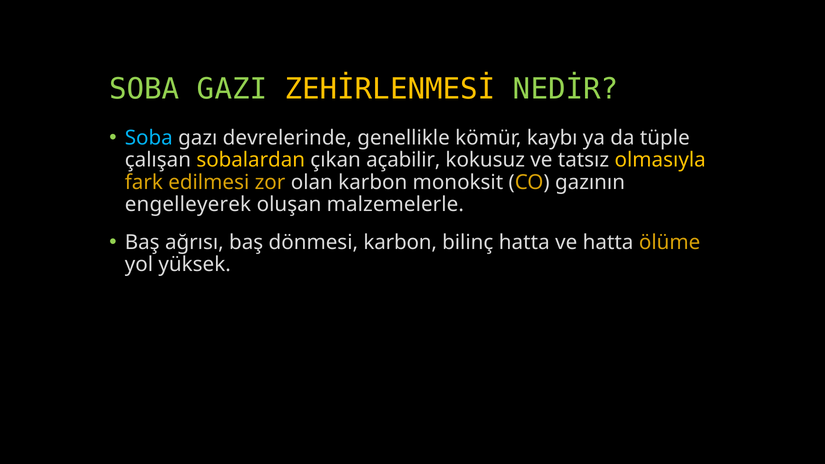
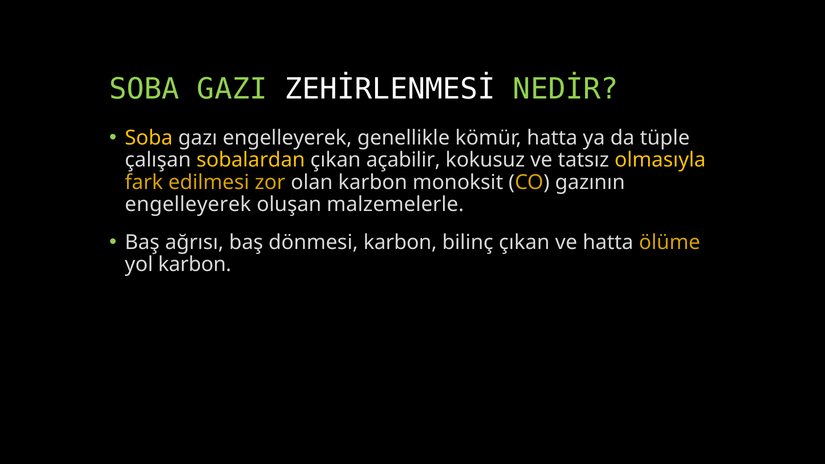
ZEHİRLENMESİ colour: yellow -> white (390, 89)
Soba colour: light blue -> yellow (149, 138)
gazı devrelerinde: devrelerinde -> engelleyerek (287, 138)
kömür kaybı: kaybı -> hatta (552, 138)
bilinç hatta: hatta -> çıkan (524, 242)
yol yüksek: yüksek -> karbon (195, 265)
